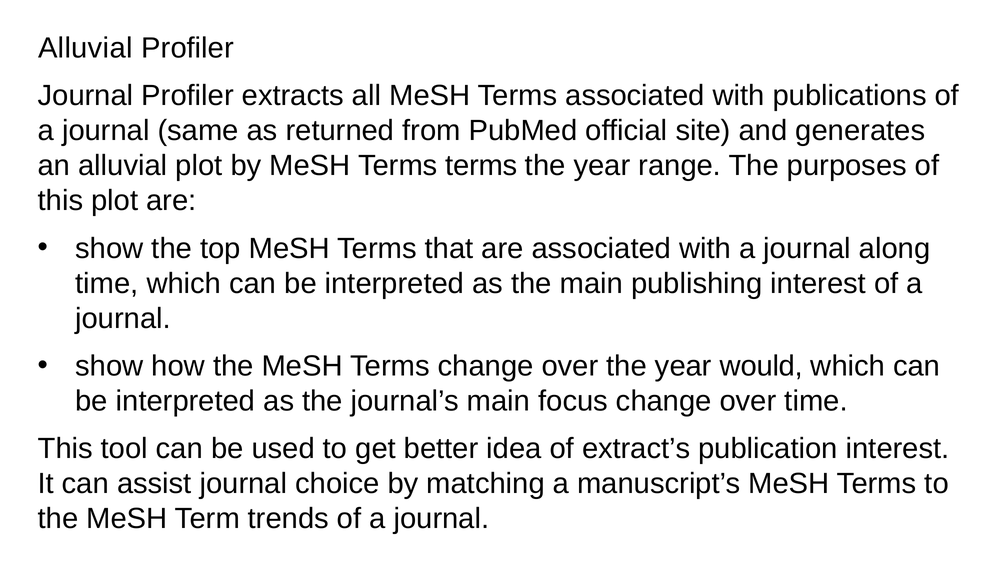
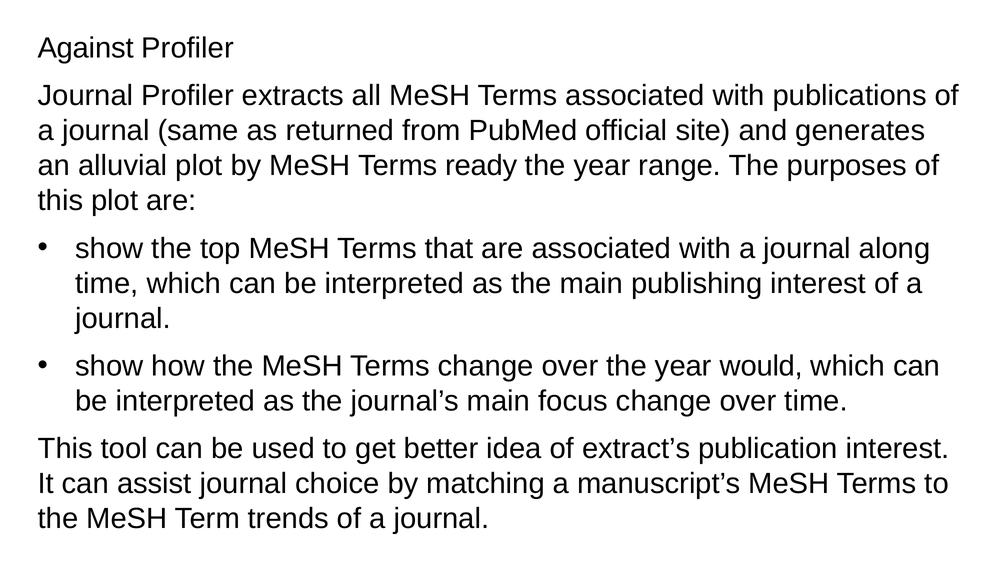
Alluvial: Alluvial -> Against (86, 48)
Terms terms: terms -> ready (481, 166)
